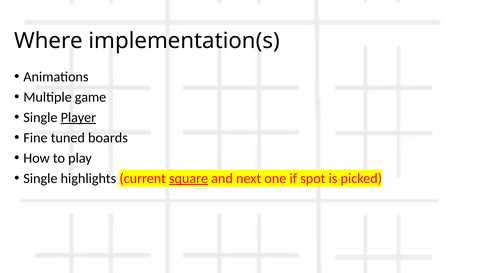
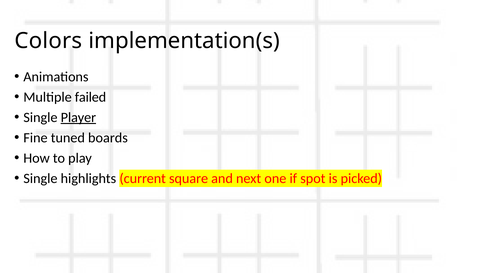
Where: Where -> Colors (48, 41)
game: game -> failed (90, 97)
square underline: present -> none (189, 179)
